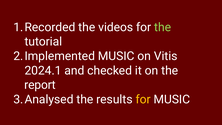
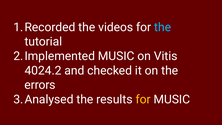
the colour: light green -> light blue (163, 27)
2024.1: 2024.1 -> 4024.2 (43, 70)
report: report -> errors (40, 85)
